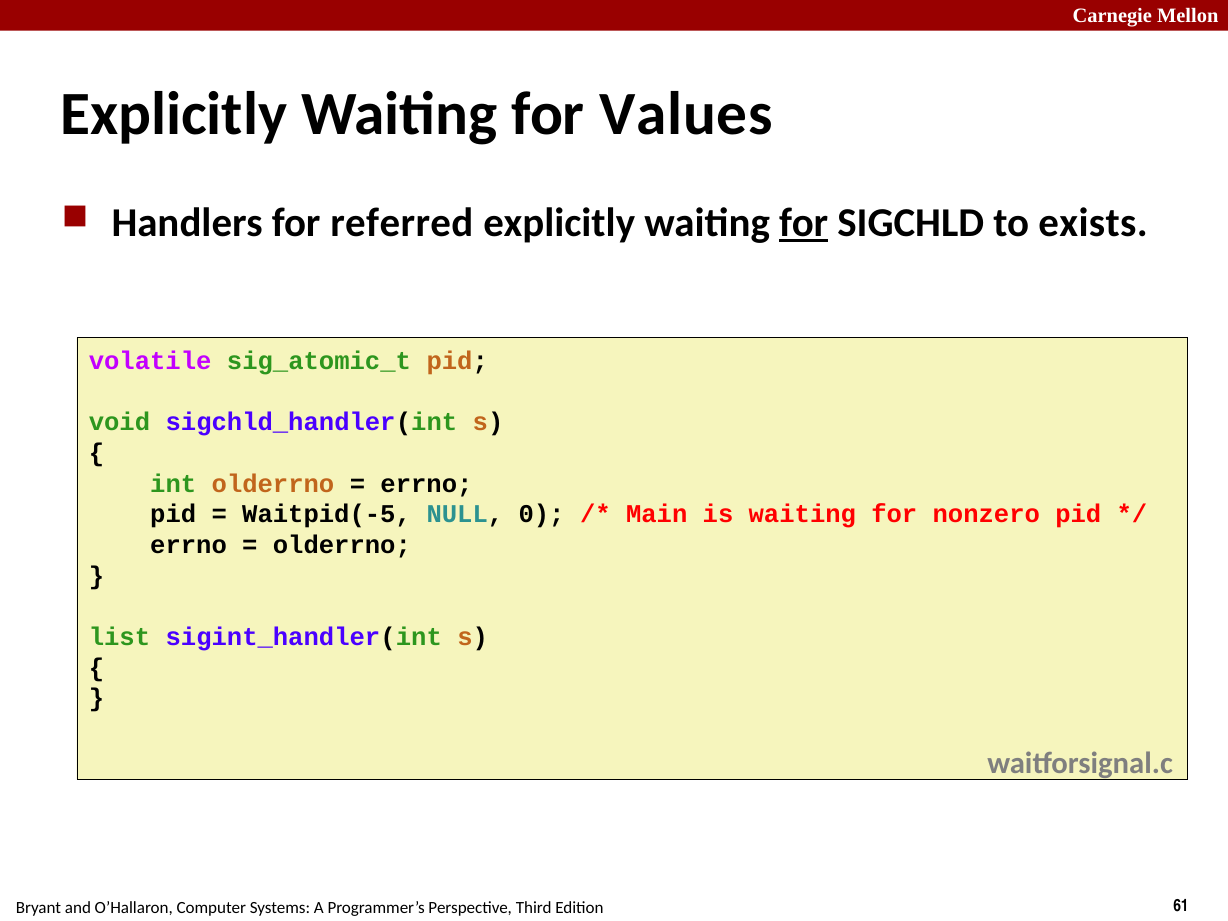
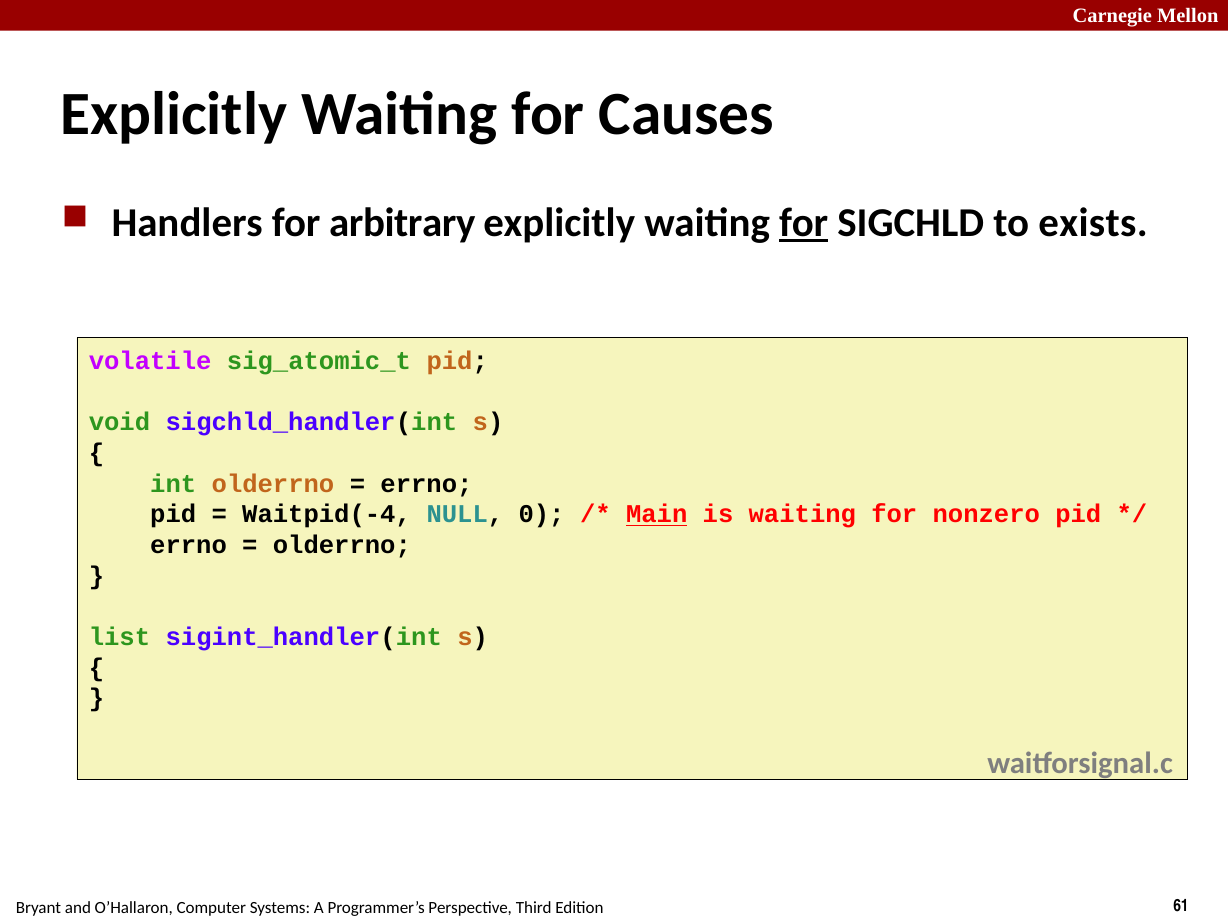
Values: Values -> Causes (686, 114)
referred: referred -> arbitrary (402, 223)
Waitpid(-5: Waitpid(-5 -> Waitpid(-4 (327, 514)
Main underline: none -> present (657, 514)
